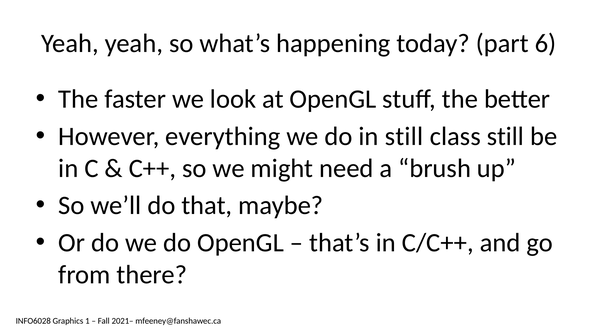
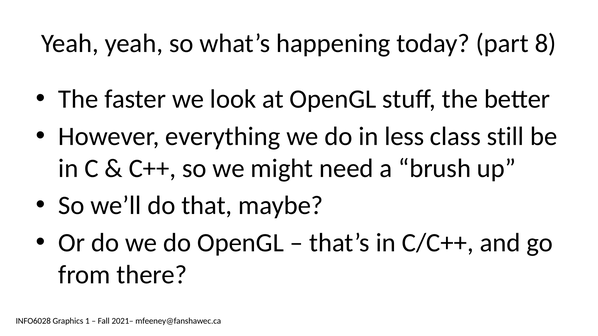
6: 6 -> 8 (545, 43)
in still: still -> less (404, 137)
